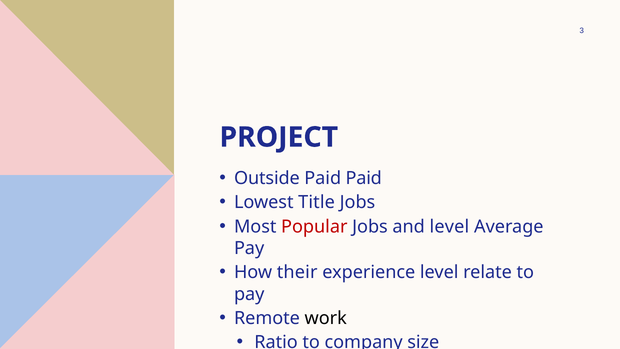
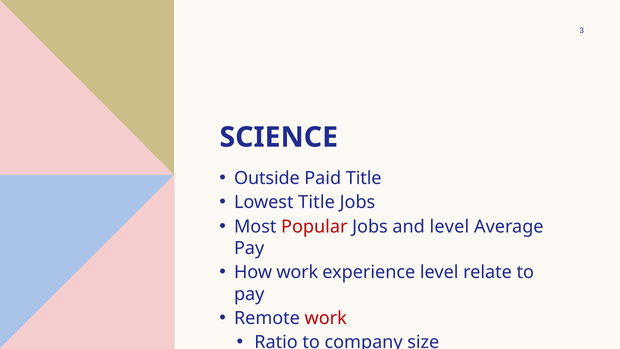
PROJECT: PROJECT -> SCIENCE (279, 137)
Paid Paid: Paid -> Title (364, 178)
How their: their -> work (297, 272)
work colour: black -> red (326, 318)
